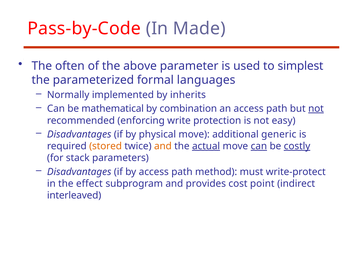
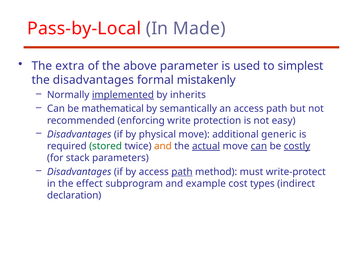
Pass-by-Code: Pass-by-Code -> Pass-by-Local (84, 28)
often: often -> extra (70, 66)
the parameterized: parameterized -> disadvantages (93, 80)
languages: languages -> mistakenly (206, 80)
implemented underline: none -> present (123, 95)
combination: combination -> semantically (188, 108)
not underline: present -> none (316, 108)
stored colour: orange -> green (106, 146)
path underline: none -> present (182, 171)
provides: provides -> example (206, 183)
point: point -> types (262, 183)
interleaved: interleaved -> declaration (74, 195)
